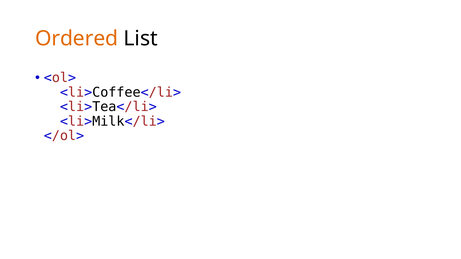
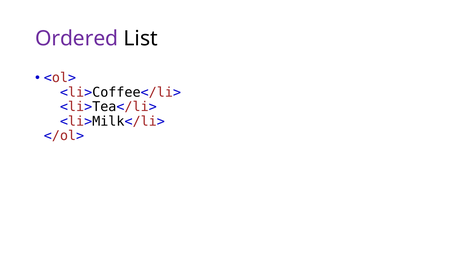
Ordered colour: orange -> purple (77, 39)
